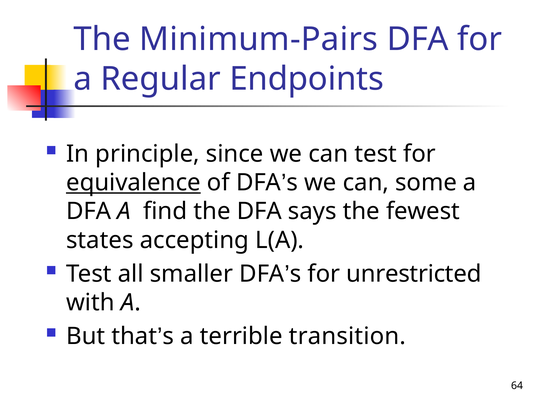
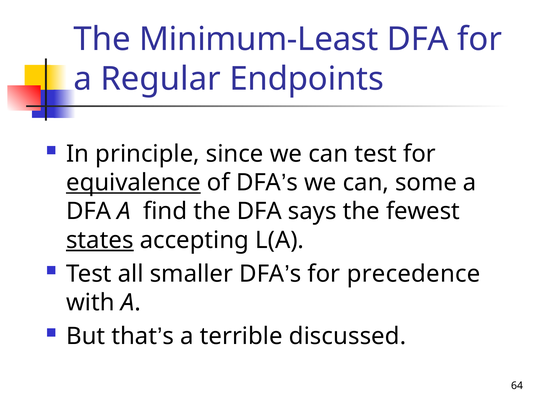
Minimum-Pairs: Minimum-Pairs -> Minimum-Least (259, 39)
states underline: none -> present (100, 240)
unrestricted: unrestricted -> precedence (414, 274)
transition: transition -> discussed (348, 336)
